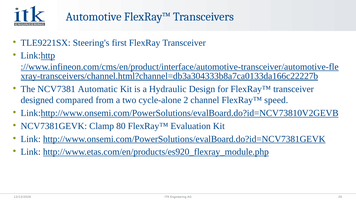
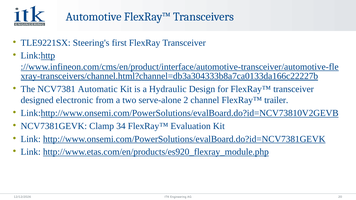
compared: compared -> electronic (75, 100)
cycle-alone: cycle-alone -> serve-alone (160, 100)
speed: speed -> trailer (276, 100)
80: 80 -> 34 (121, 126)
